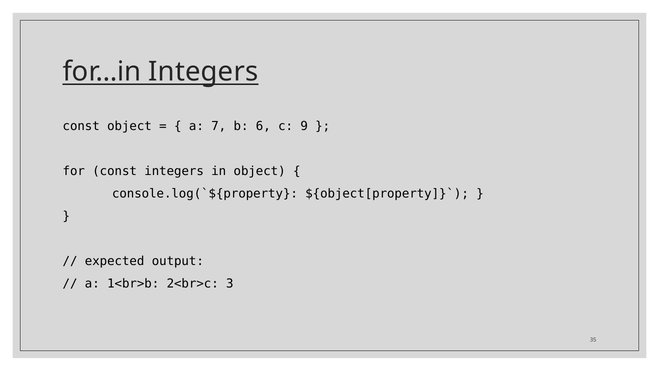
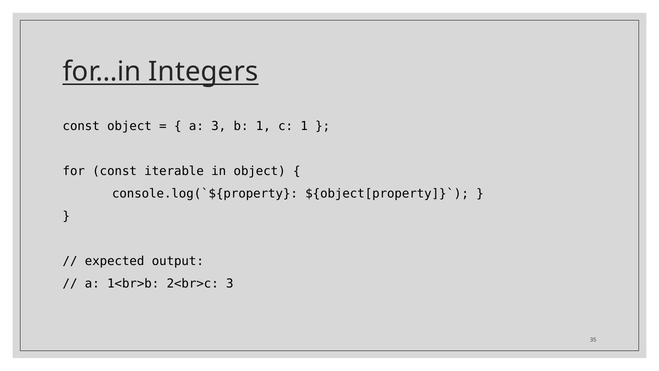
a 7: 7 -> 3 (219, 126)
b 6: 6 -> 1 (263, 126)
c 9: 9 -> 1 (304, 126)
const integers: integers -> iterable (174, 171)
